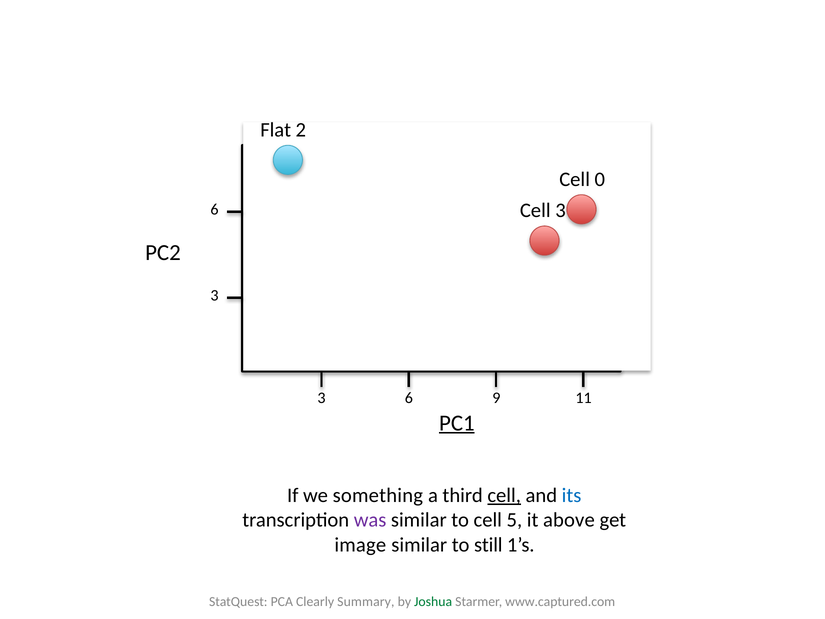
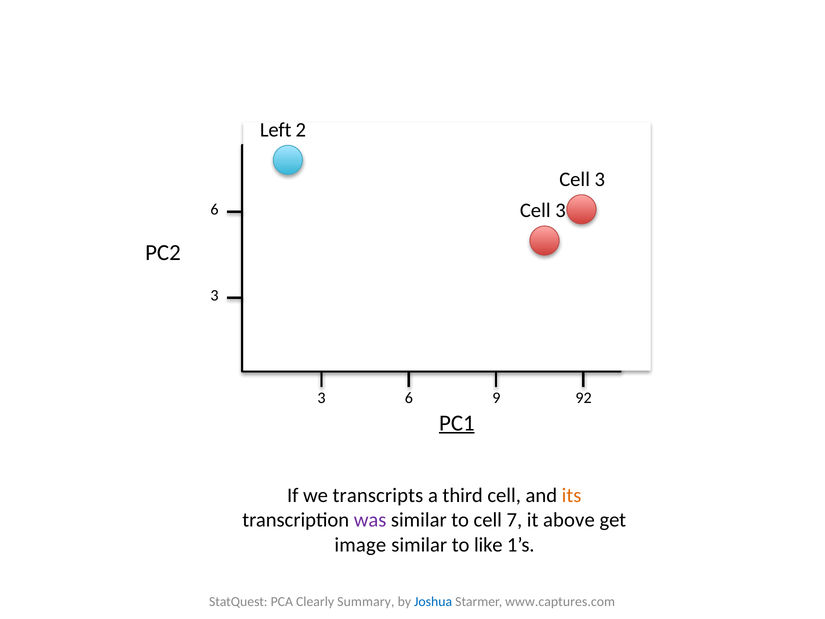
Flat: Flat -> Left (276, 130)
0: 0 -> 3 (600, 179)
11: 11 -> 92 (584, 398)
something: something -> transcripts (378, 495)
cell underline: present -> none (504, 495)
its colour: blue -> orange (572, 495)
5: 5 -> 7 (514, 520)
still: still -> like (488, 545)
Joshua colour: green -> blue (433, 602)
www.captured.com: www.captured.com -> www.captures.com (560, 602)
